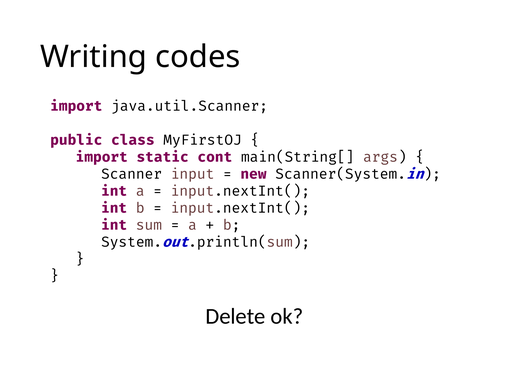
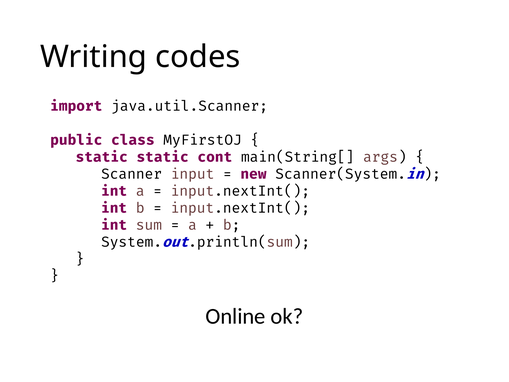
import: import -> static (102, 157)
Delete: Delete -> Online (236, 316)
